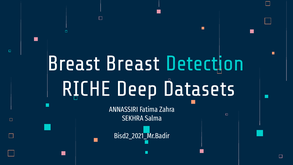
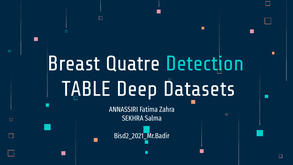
Breast Breast: Breast -> Quatre (133, 63)
RICHE: RICHE -> TABLE (86, 89)
